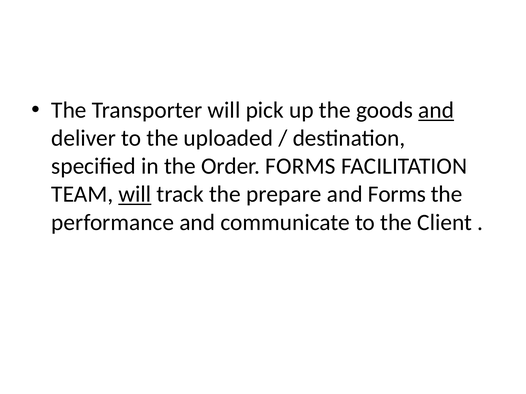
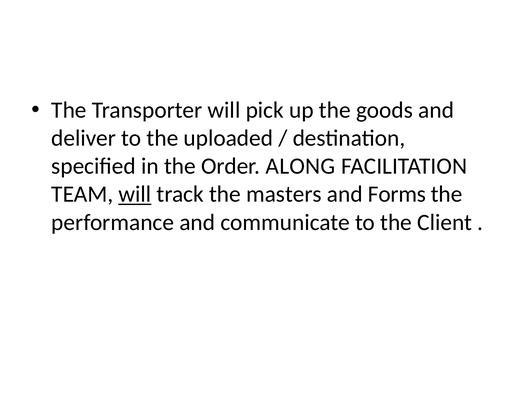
and underline: present -> none (436, 110)
Order FORMS: FORMS -> ALONG (300, 166)
prepare: prepare -> masters (284, 195)
